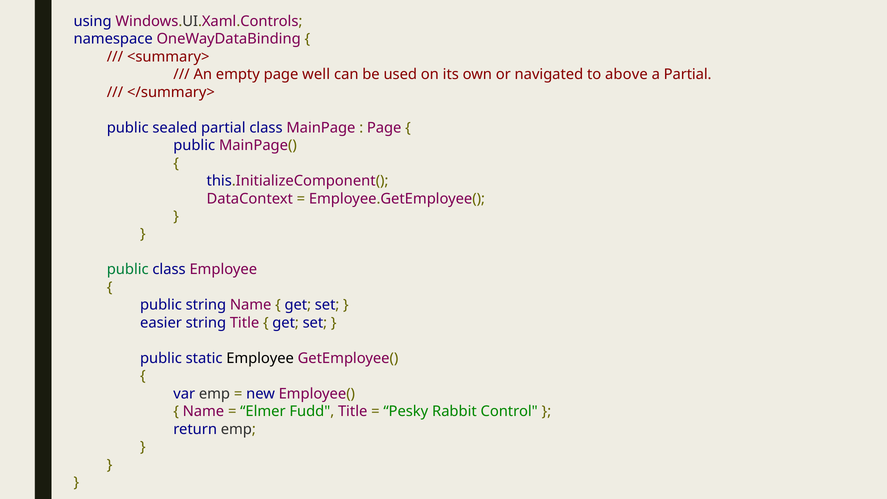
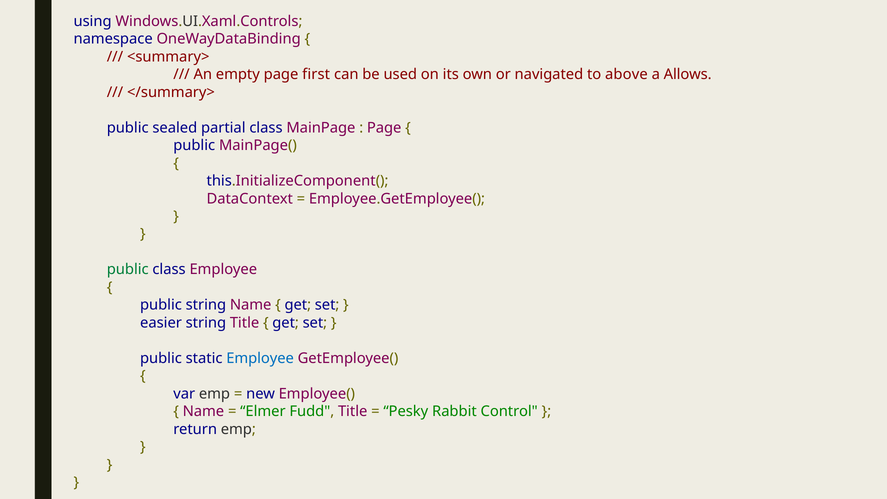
well: well -> first (316, 74)
a Partial: Partial -> Allows (688, 74)
Employee colour: black -> blue (260, 358)
